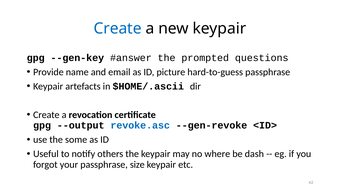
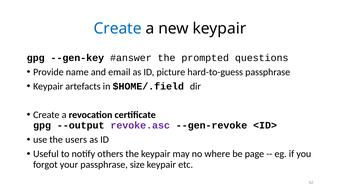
$HOME/.ascii: $HOME/.ascii -> $HOME/.field (148, 86)
revoke.asc colour: blue -> purple (140, 126)
some: some -> users (76, 140)
dash: dash -> page (254, 154)
